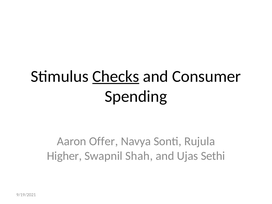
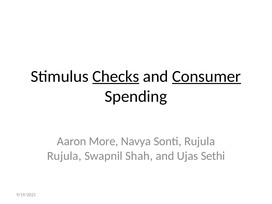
Consumer underline: none -> present (206, 76)
Offer: Offer -> More (104, 141)
Higher: Higher -> Rujula (64, 156)
